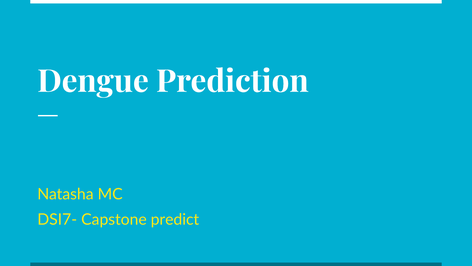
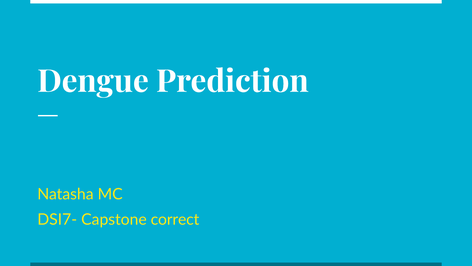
predict: predict -> correct (175, 219)
